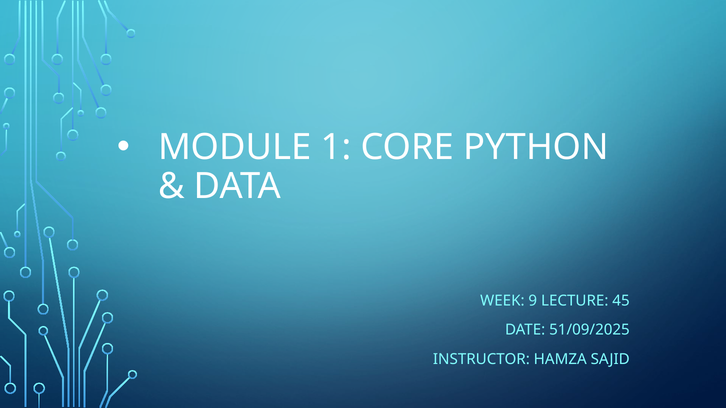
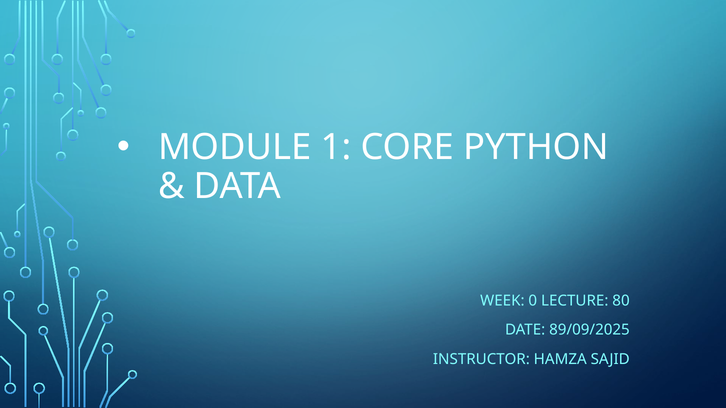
9: 9 -> 0 (533, 301)
45: 45 -> 80 (621, 301)
51/09/2025: 51/09/2025 -> 89/09/2025 (589, 330)
